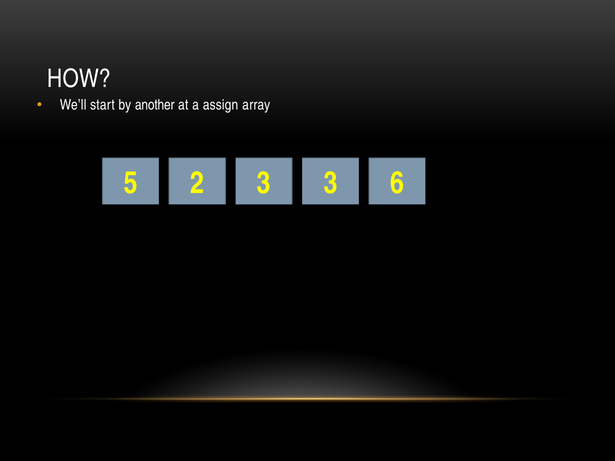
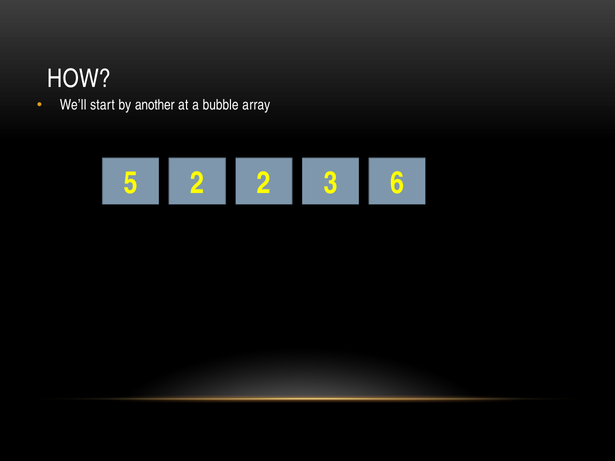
assign: assign -> bubble (221, 105)
2 3: 3 -> 2 (264, 183)
